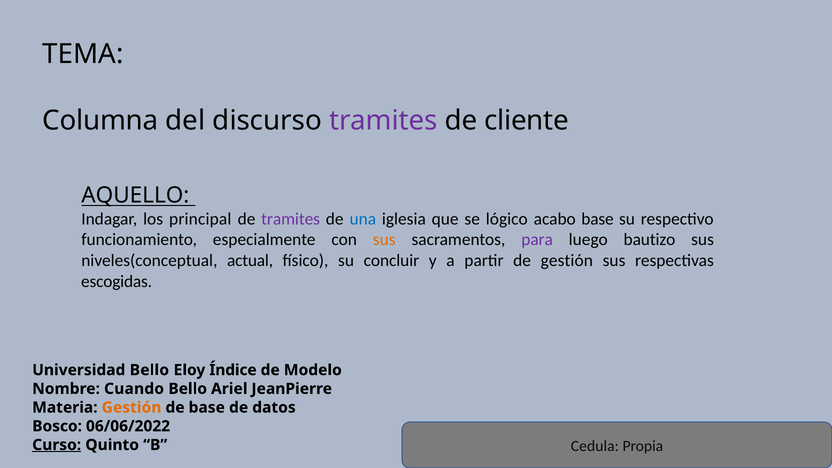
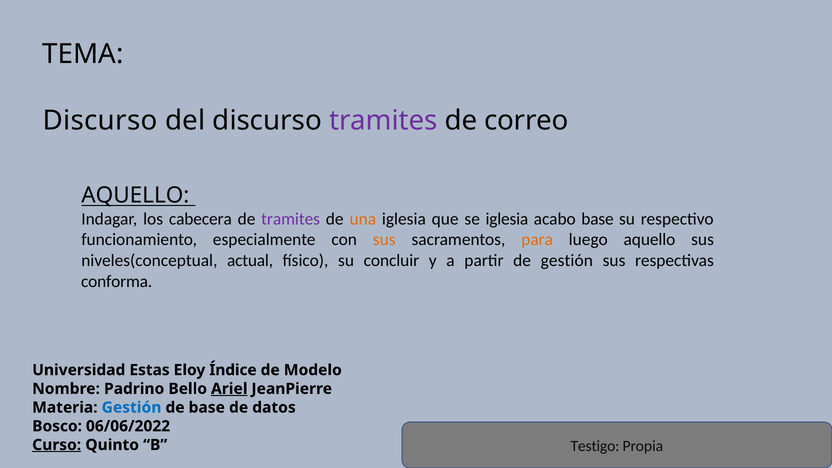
Columna: Columna -> Discurso (100, 120)
cliente: cliente -> correo (526, 120)
principal: principal -> cabecera (200, 219)
una colour: blue -> orange (363, 219)
se lógico: lógico -> iglesia (507, 219)
para colour: purple -> orange (537, 240)
luego bautizo: bautizo -> aquello (649, 240)
escogidas: escogidas -> conforma (117, 281)
Universidad Bello: Bello -> Estas (150, 370)
Cuando: Cuando -> Padrino (134, 389)
Ariel underline: none -> present (229, 389)
Gestión colour: orange -> blue (132, 407)
Cedula: Cedula -> Testigo (595, 446)
